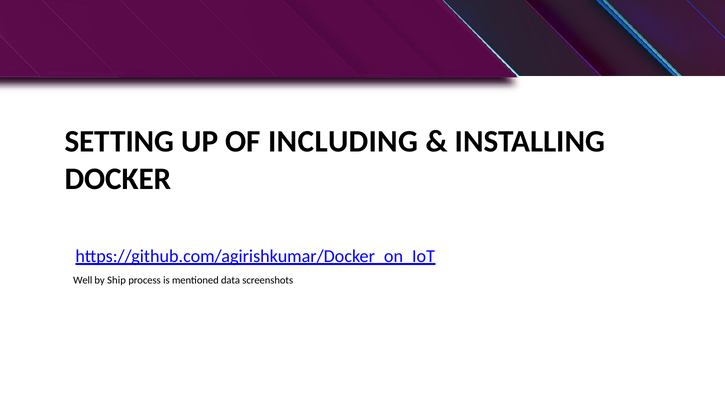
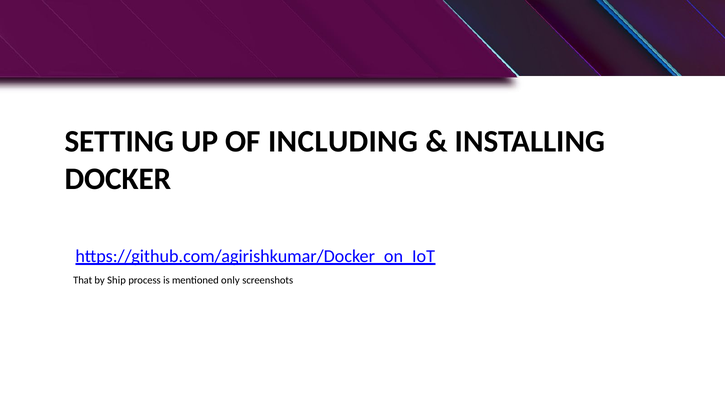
Well: Well -> That (83, 280)
data: data -> only (230, 280)
